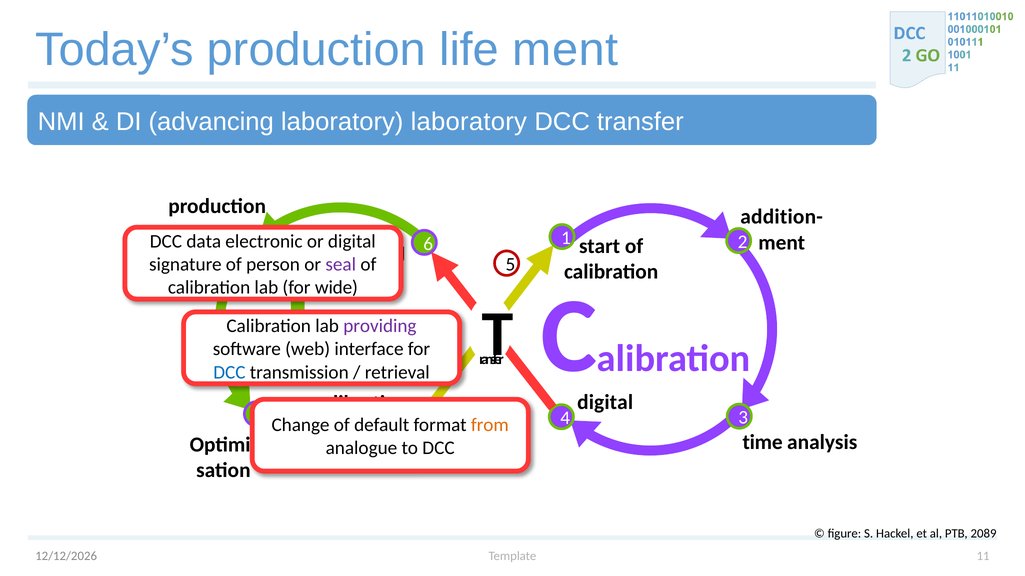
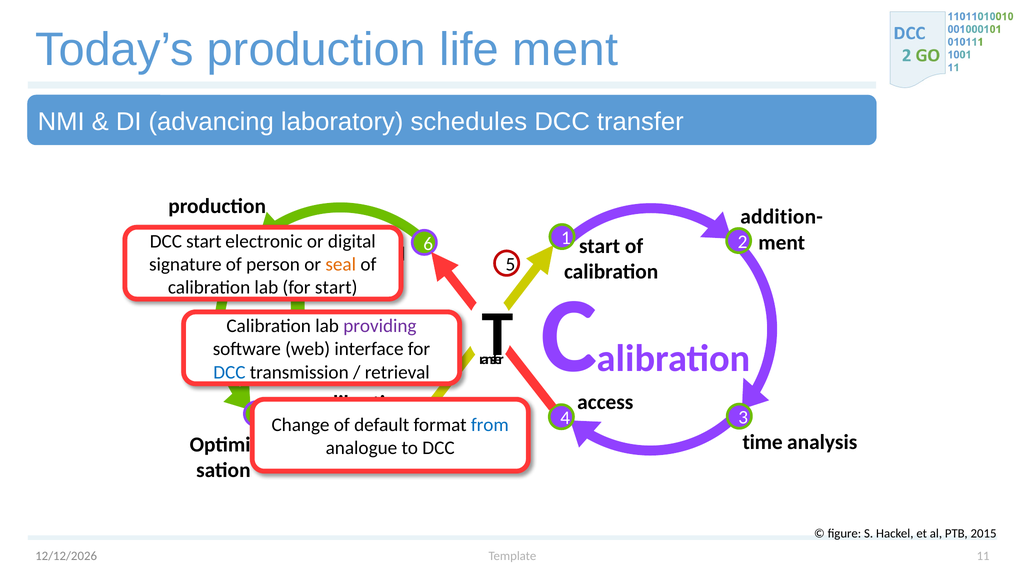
laboratory laboratory: laboratory -> schedules (469, 122)
DCC data: data -> start (204, 242)
seal colour: purple -> orange (341, 265)
wide: wide -> start (336, 288)
digital: digital -> access (605, 403)
from colour: orange -> blue (490, 425)
2089: 2089 -> 2015 (984, 534)
